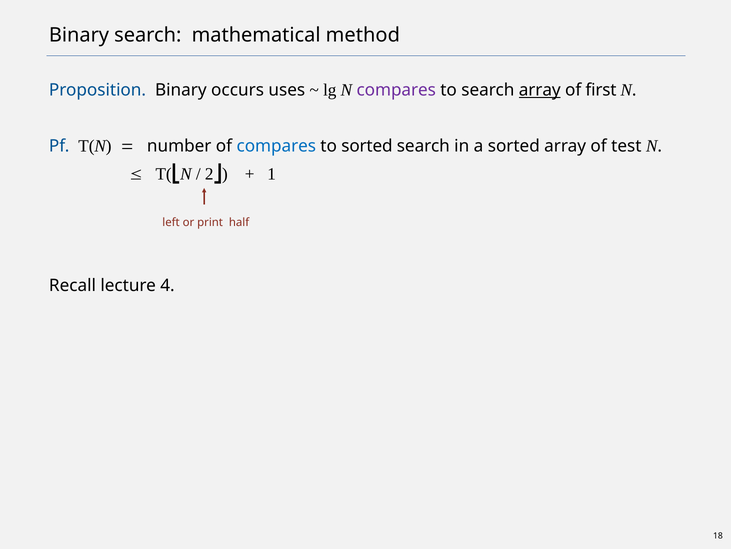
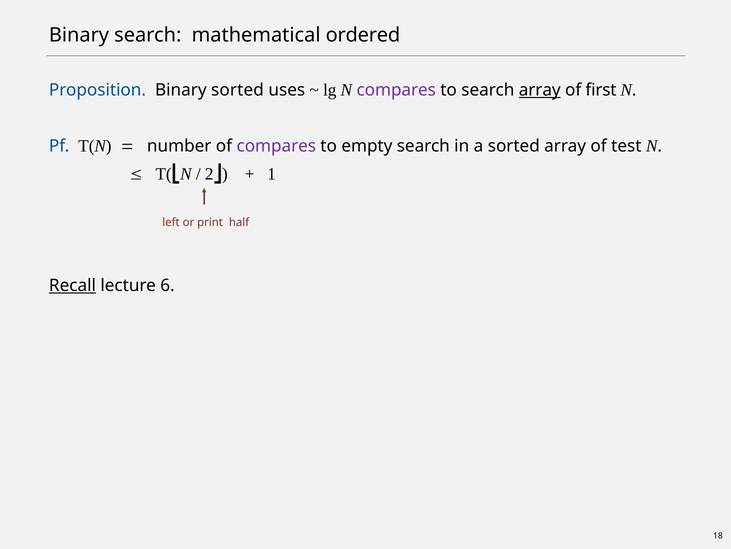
method: method -> ordered (363, 35)
Binary occurs: occurs -> sorted (237, 90)
compares colour: blue -> purple (276, 146)
to sorted: sorted -> empty (367, 146)
Recall underline: none -> present (72, 285)
4: 4 -> 6 (168, 285)
